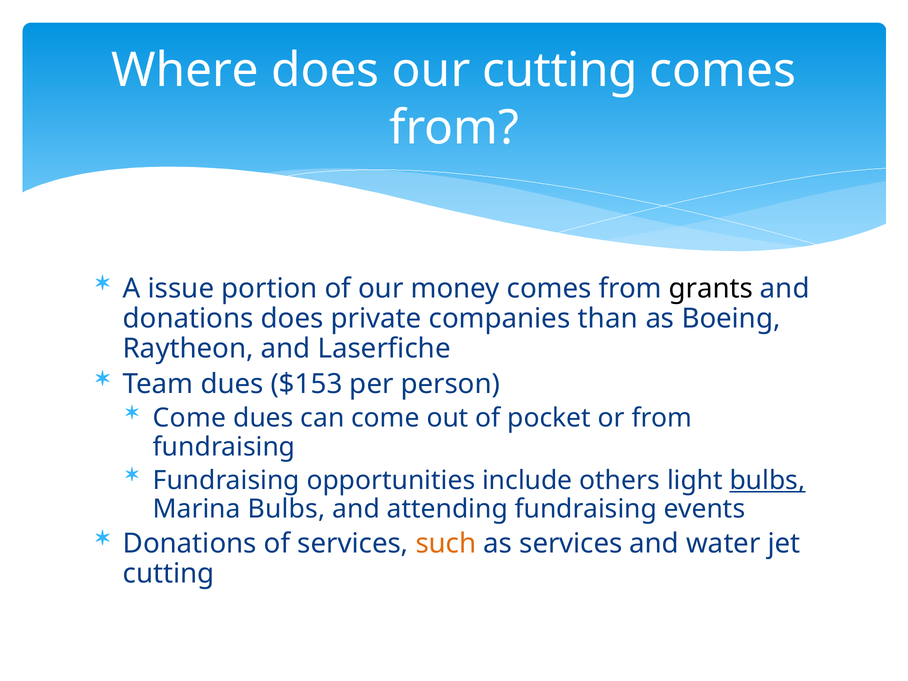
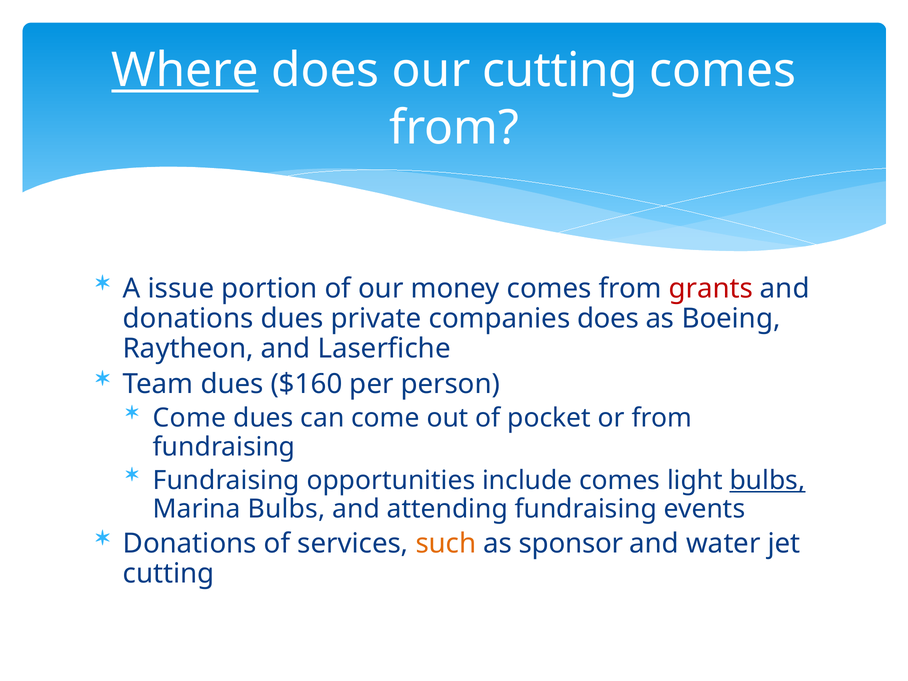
Where underline: none -> present (185, 70)
grants colour: black -> red (711, 289)
donations does: does -> dues (292, 319)
companies than: than -> does (608, 319)
$153: $153 -> $160 (307, 384)
include others: others -> comes (620, 480)
as services: services -> sponsor (571, 544)
